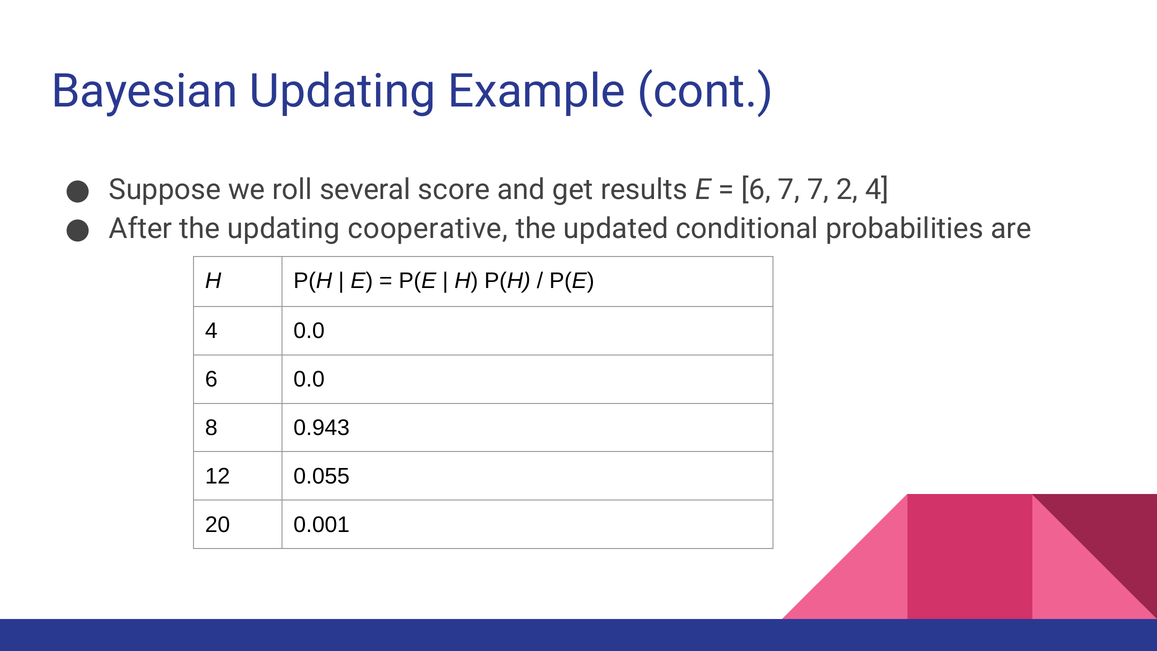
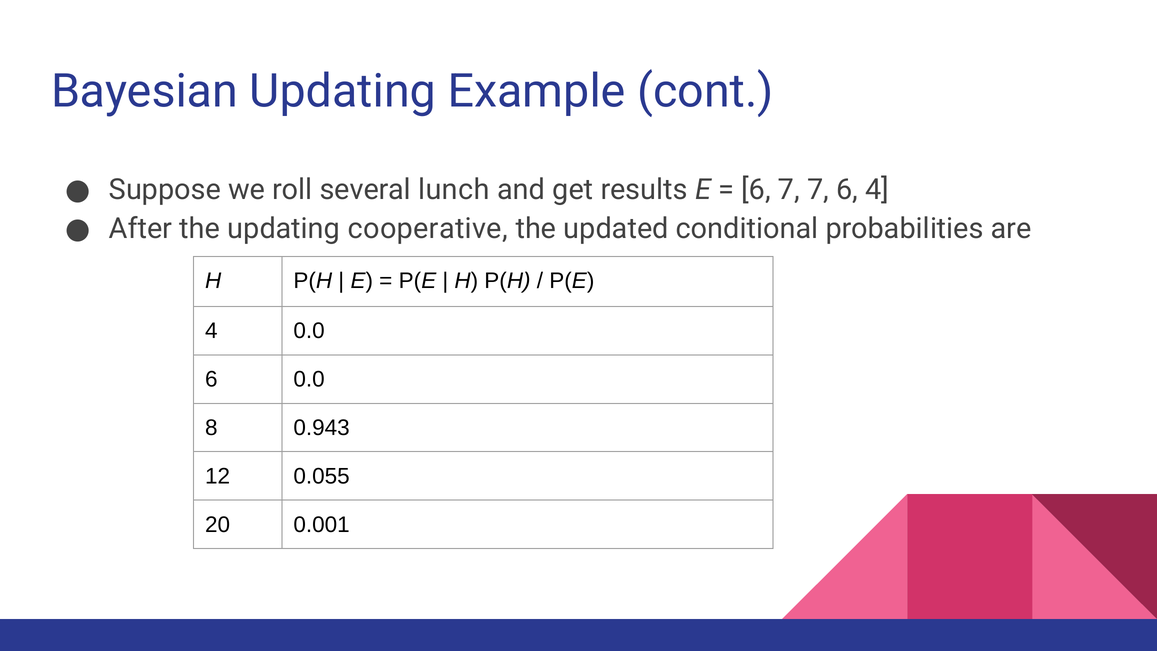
score: score -> lunch (454, 189)
7 2: 2 -> 6 (847, 189)
